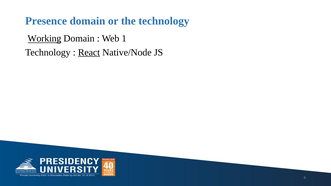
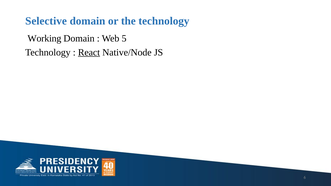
Presence: Presence -> Selective (46, 21)
Working underline: present -> none (44, 39)
1: 1 -> 5 (124, 39)
